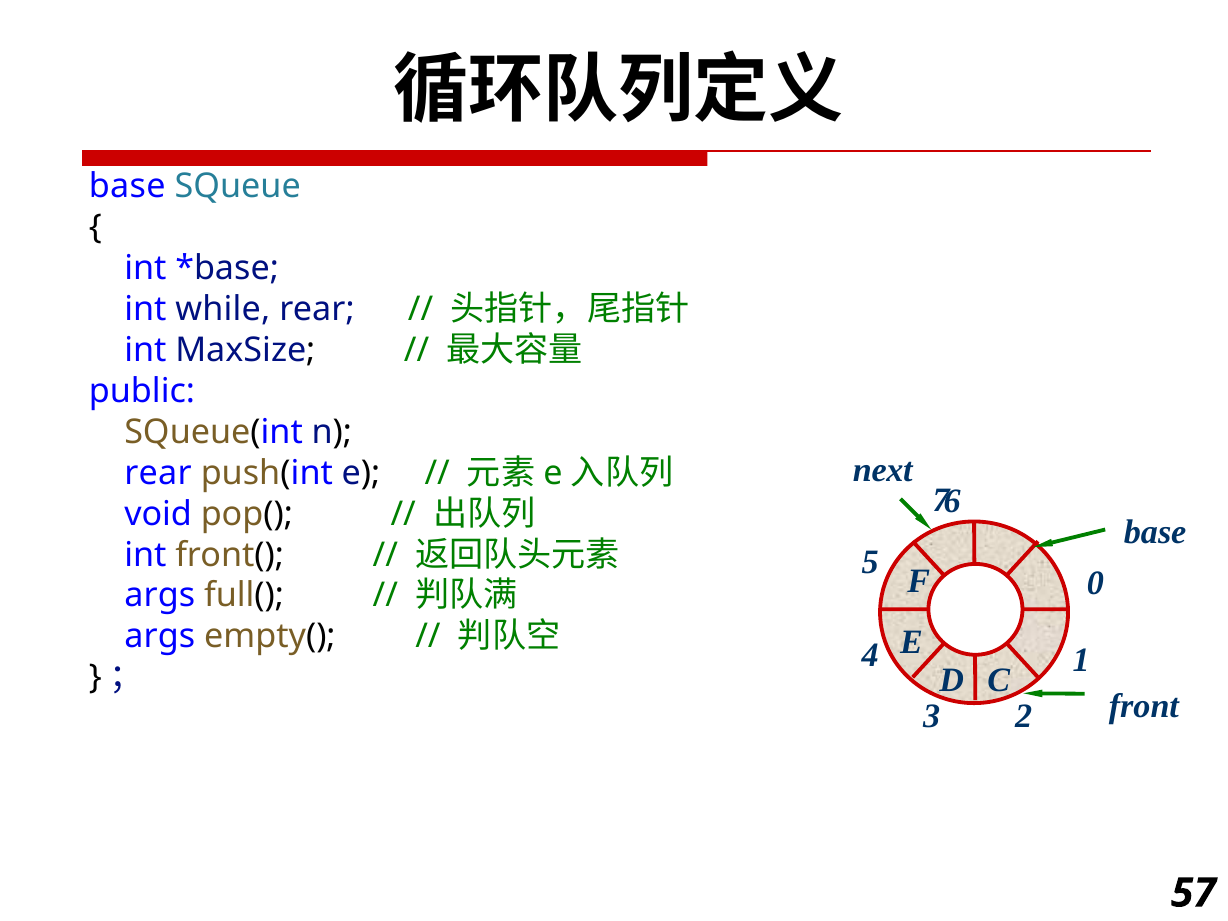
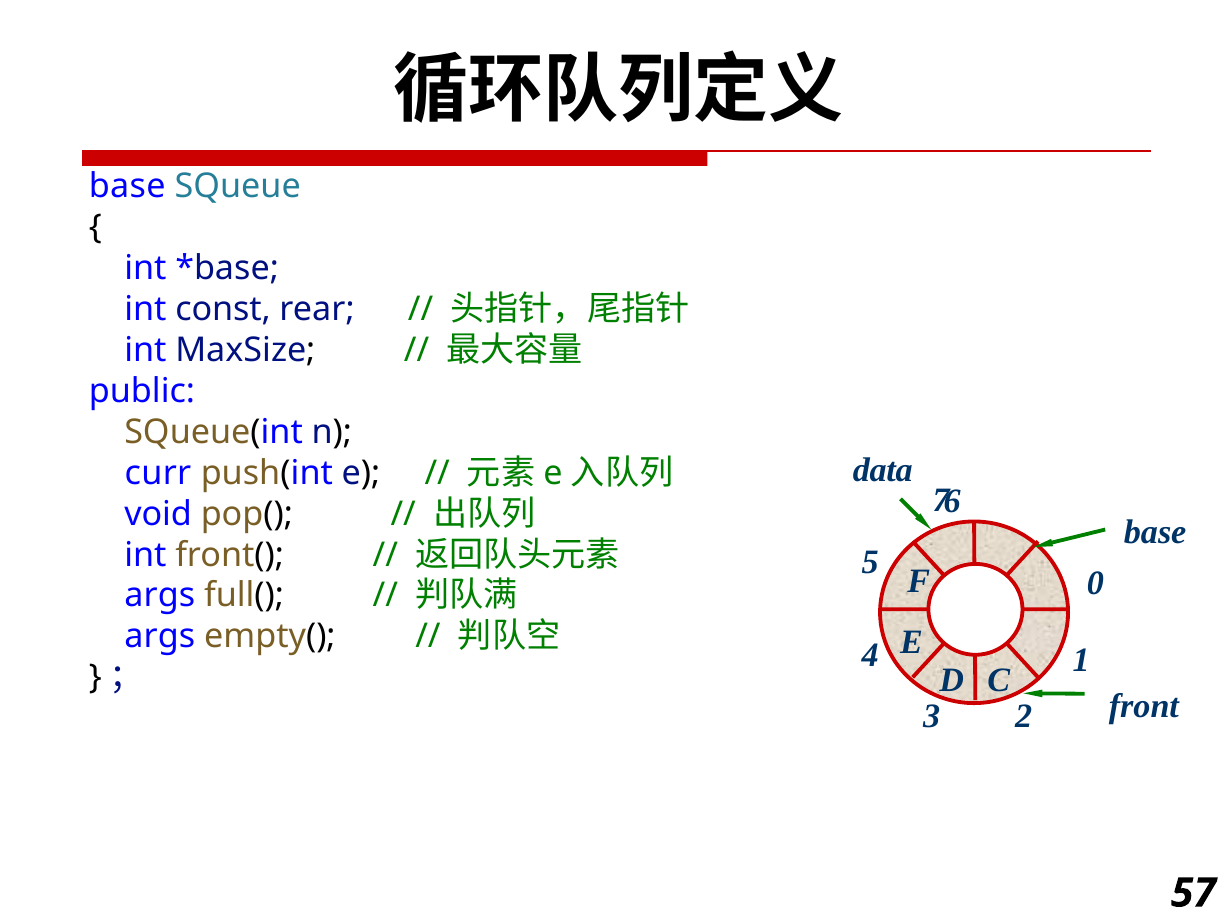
while: while -> const (223, 309)
next: next -> data (883, 471)
rear: rear -> curr (158, 473)
